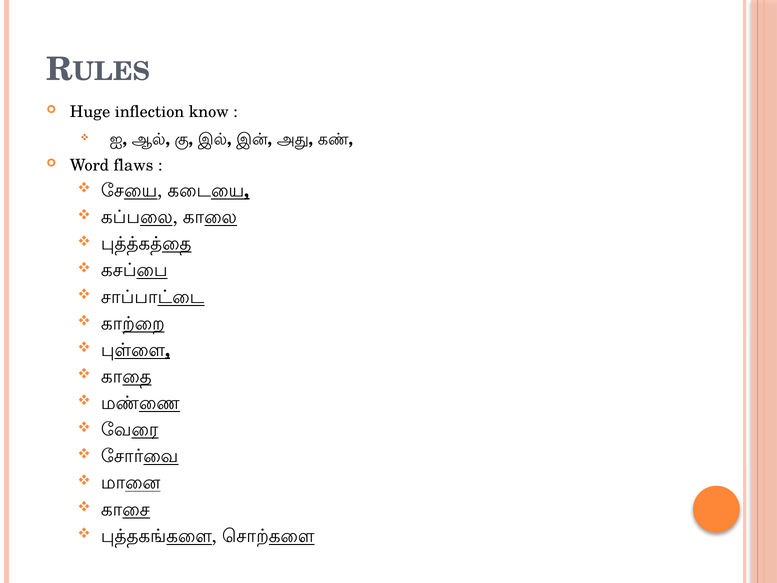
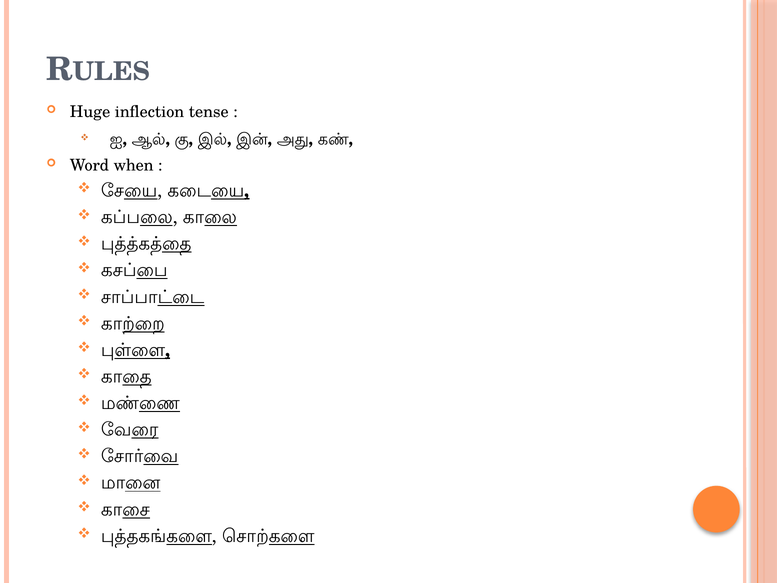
know: know -> tense (209, 112)
flaws: flaws -> when (134, 165)
